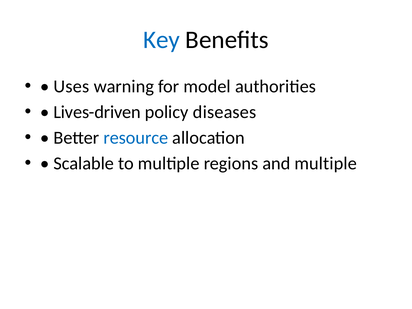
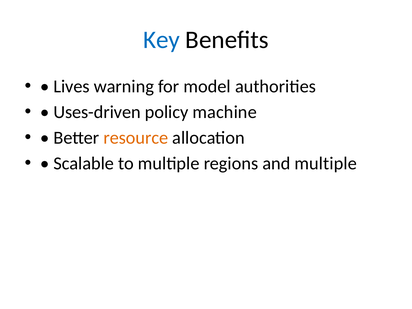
Uses: Uses -> Lives (72, 86)
Lives-driven: Lives-driven -> Uses-driven (97, 112)
diseases: diseases -> machine (225, 112)
resource colour: blue -> orange (136, 138)
